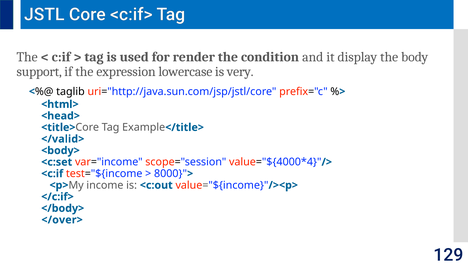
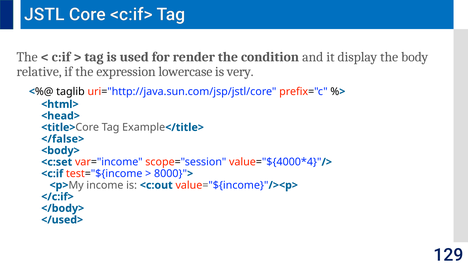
support: support -> relative (39, 72)
</valid>: </valid> -> </false> (63, 139)
</over>: </over> -> </used> (62, 220)
